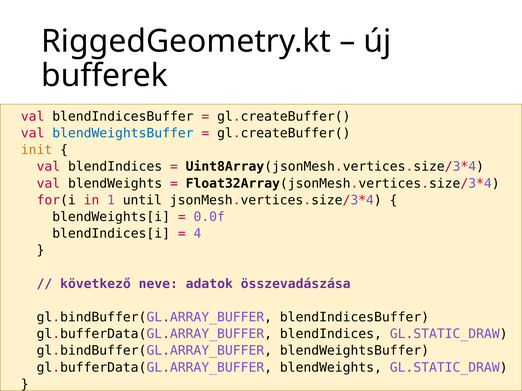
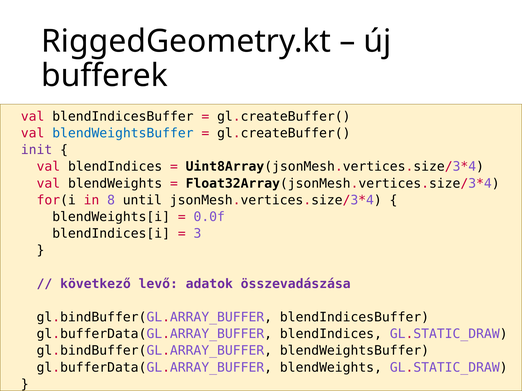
init colour: orange -> purple (37, 150)
1: 1 -> 8 (111, 200)
4: 4 -> 3 (197, 234)
neve: neve -> levő (158, 284)
